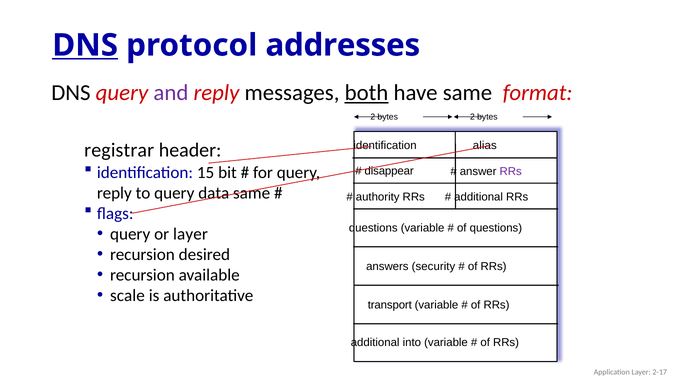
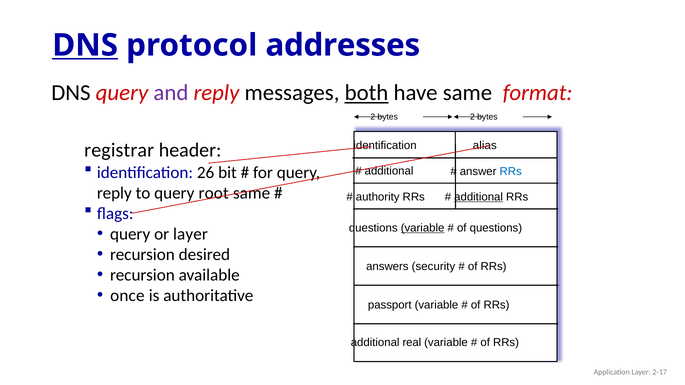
15: 15 -> 26 (206, 173)
disappear: disappear -> additional (389, 171)
RRs colour: purple -> blue (511, 172)
data: data -> root (214, 193)
additional underline: none -> present (479, 197)
variable underline: none -> present (423, 228)
scale: scale -> once (127, 296)
transport: transport -> passport (390, 305)
into: into -> real (412, 343)
